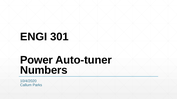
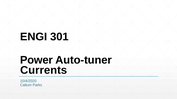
Numbers: Numbers -> Currents (44, 71)
